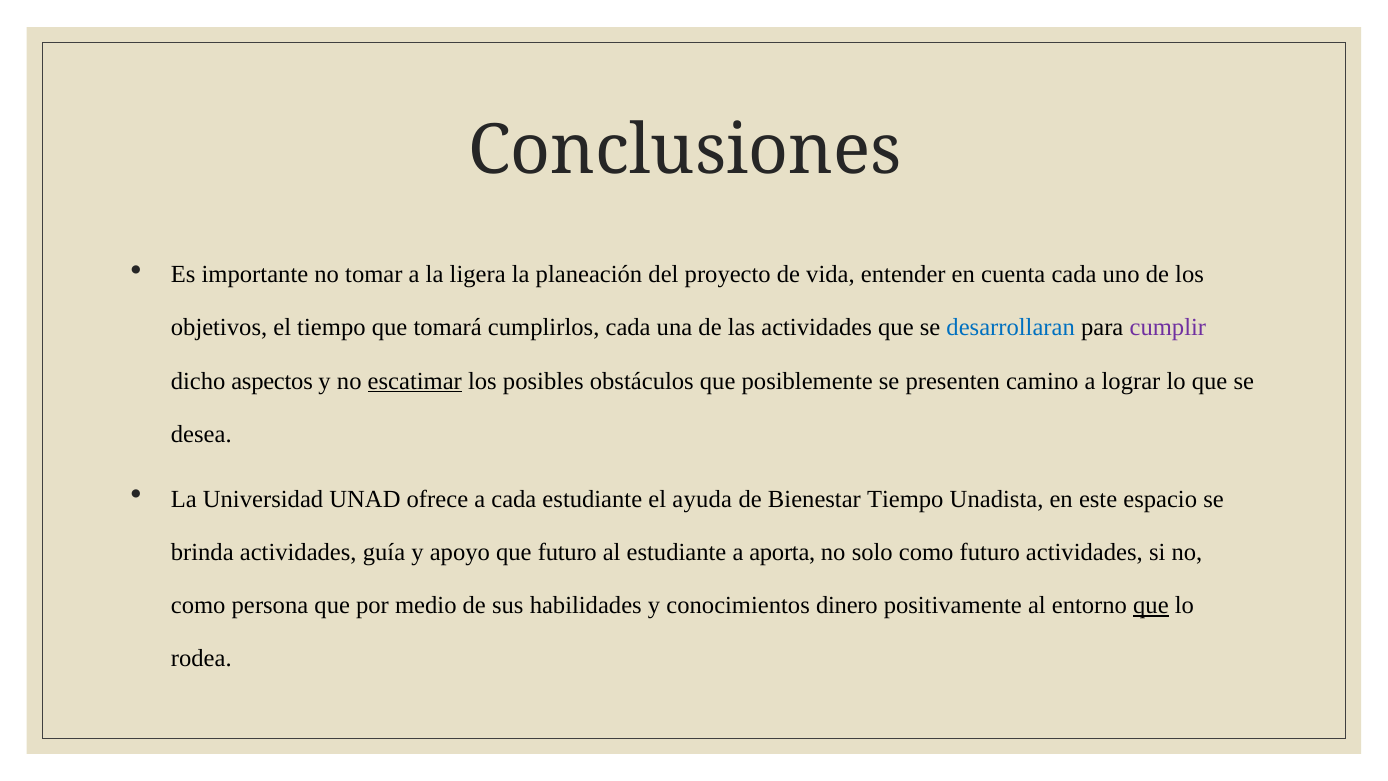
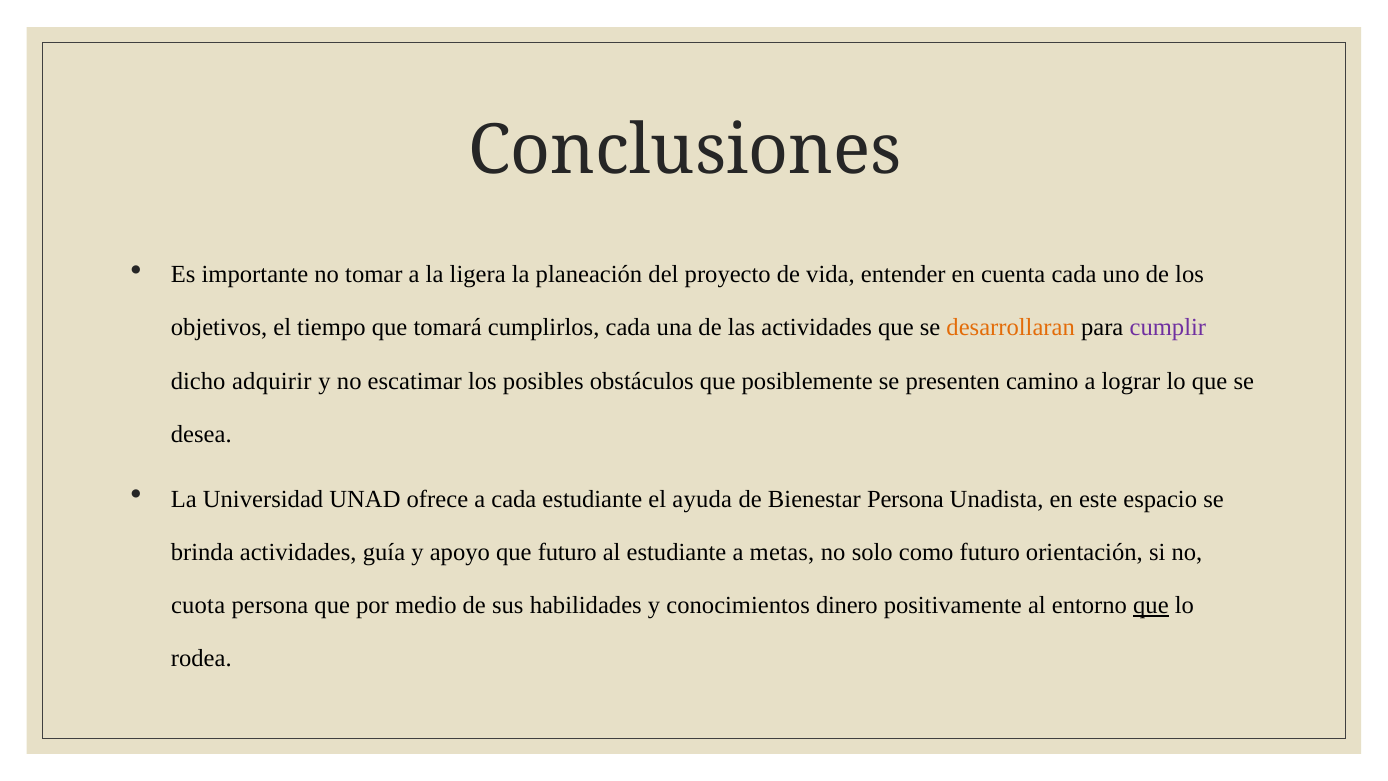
desarrollaran colour: blue -> orange (1011, 328)
aspectos: aspectos -> adquirir (272, 381)
escatimar underline: present -> none (415, 381)
Bienestar Tiempo: Tiempo -> Persona (905, 499)
aporta: aporta -> metas (782, 552)
futuro actividades: actividades -> orientación (1084, 552)
como: como -> cuota (198, 605)
